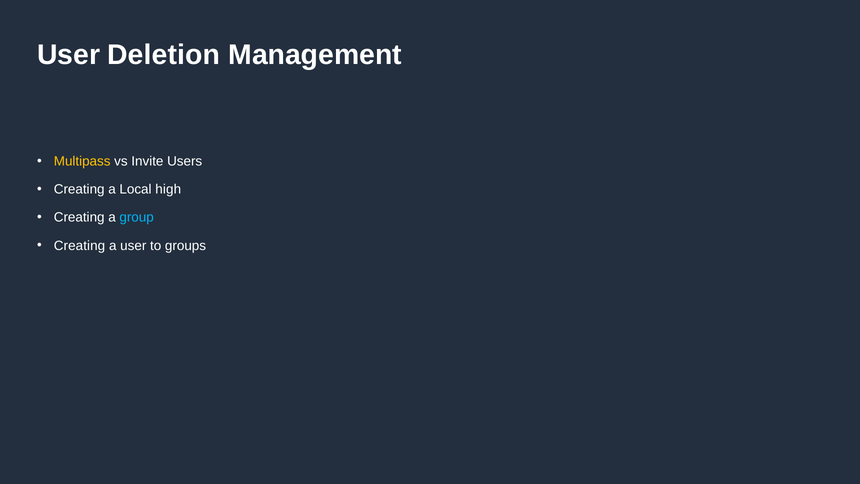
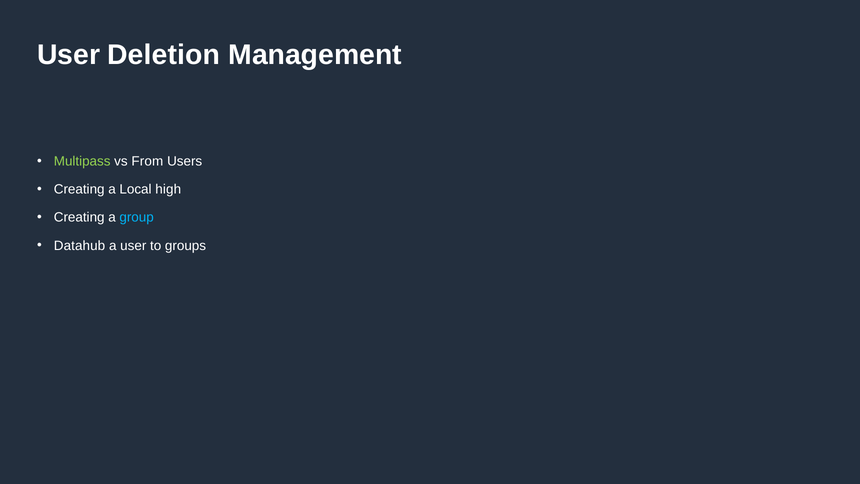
Multipass colour: yellow -> light green (82, 161)
Invite: Invite -> From (147, 161)
Creating: Creating -> Datahub (80, 245)
